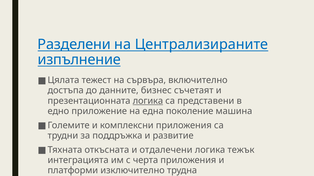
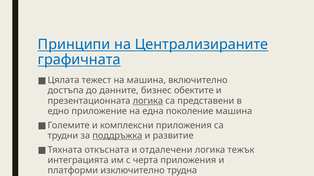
Разделени: Разделени -> Принципи (74, 45)
изпълнение: изпълнение -> графичната (79, 60)
на сървъра: сървъра -> машина (146, 80)
съчетаят: съчетаят -> обектите (194, 91)
поддръжка underline: none -> present (117, 136)
